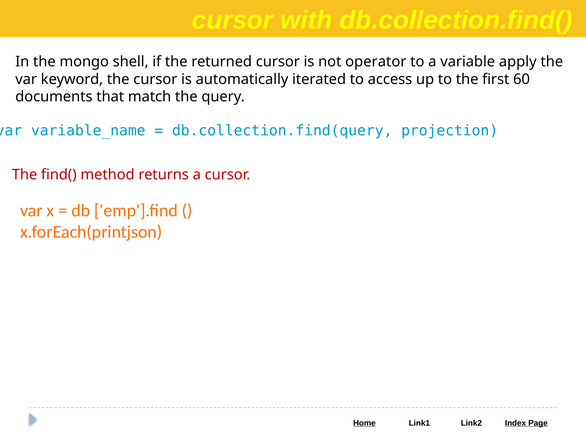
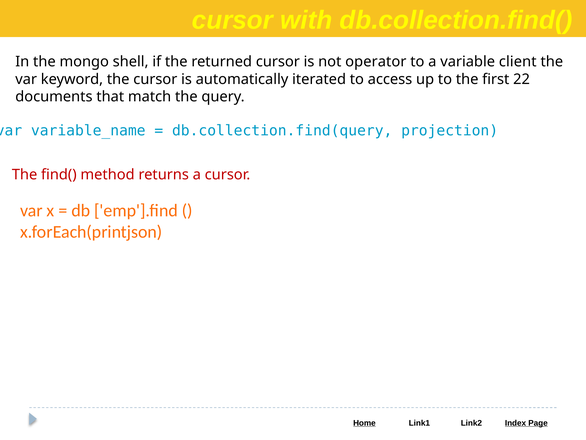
apply: apply -> client (518, 62)
60: 60 -> 22 (522, 79)
